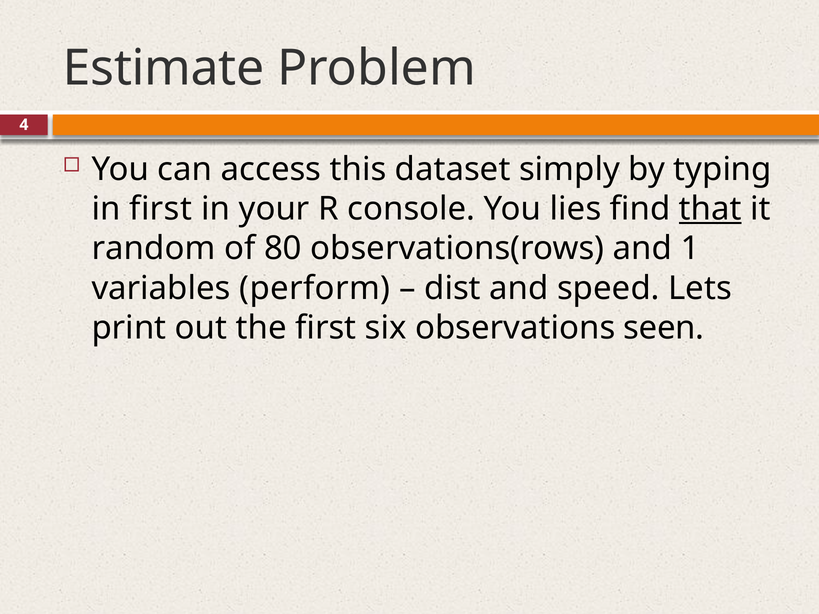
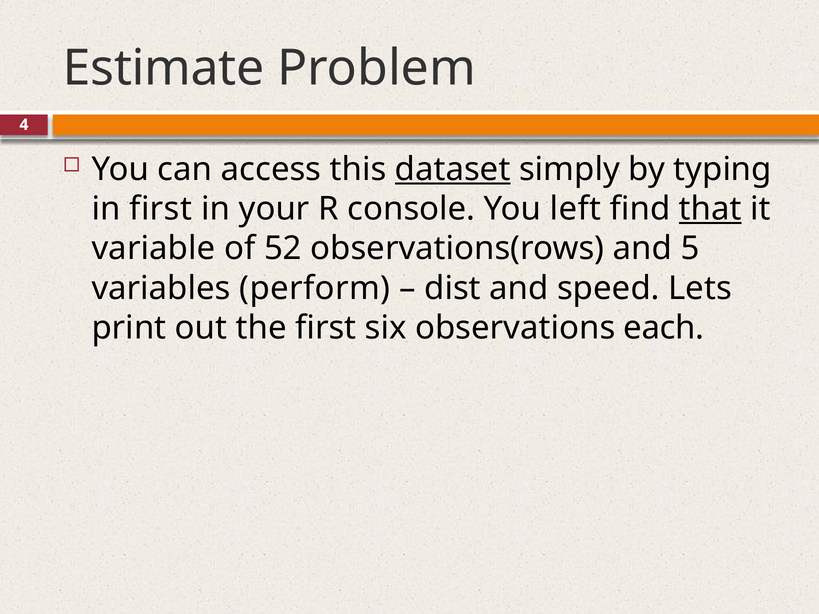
dataset underline: none -> present (453, 169)
lies: lies -> left (575, 209)
random: random -> variable (154, 249)
80: 80 -> 52 (283, 249)
1: 1 -> 5 (690, 249)
seen: seen -> each (664, 328)
